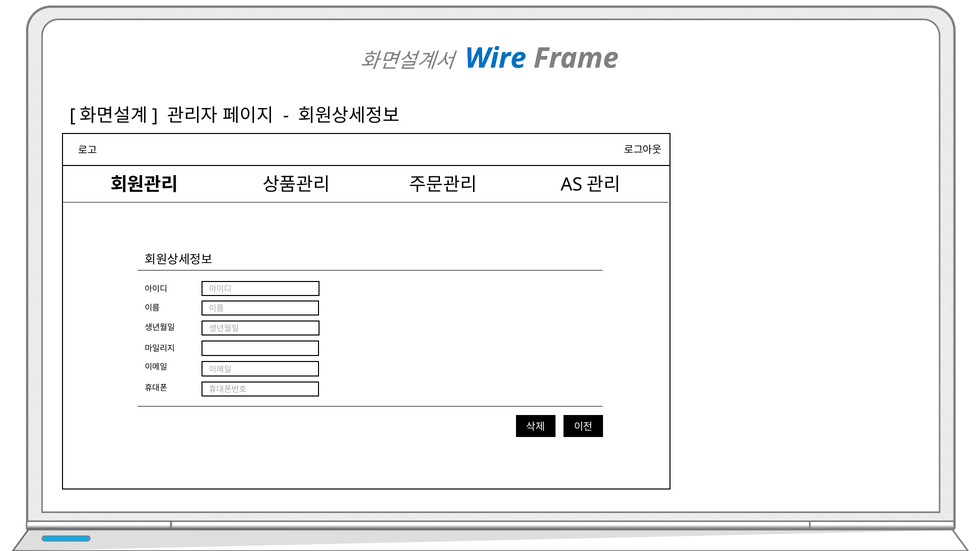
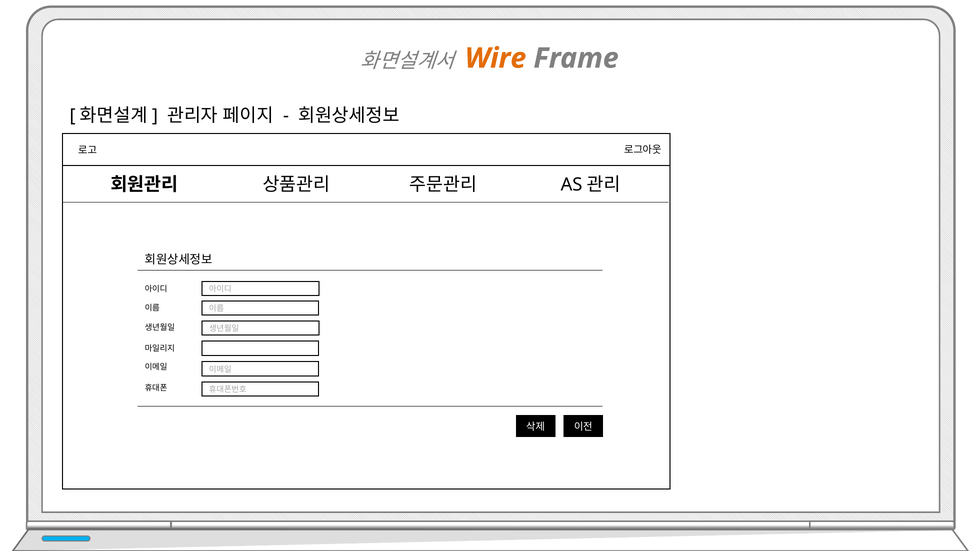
Wire colour: blue -> orange (496, 58)
